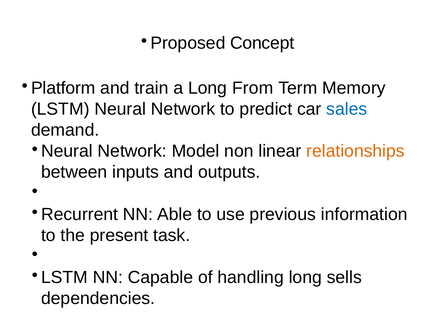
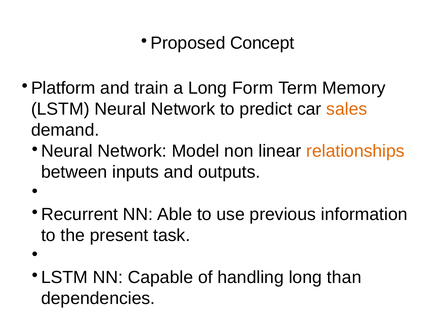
From: From -> Form (253, 88)
sales colour: blue -> orange (347, 109)
sells: sells -> than (344, 278)
